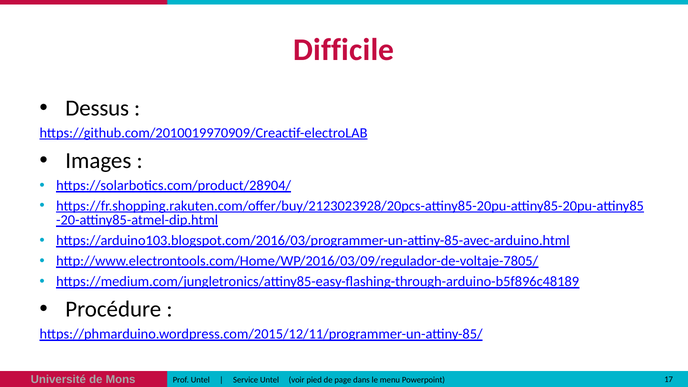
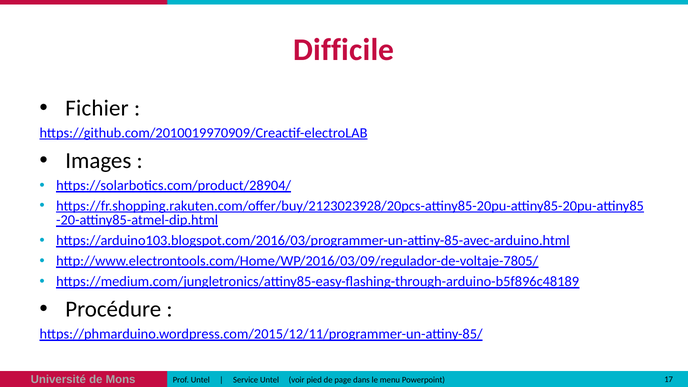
Dessus: Dessus -> Fichier (97, 108)
